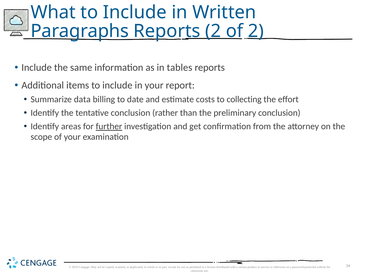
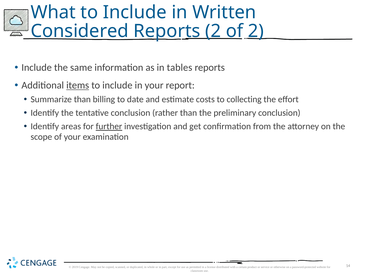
Paragraphs: Paragraphs -> Considered (80, 31)
items underline: none -> present (78, 85)
Summarize data: data -> than (82, 99)
